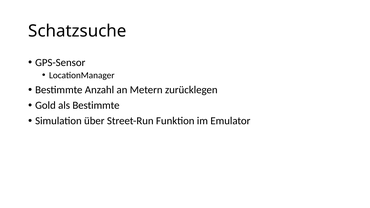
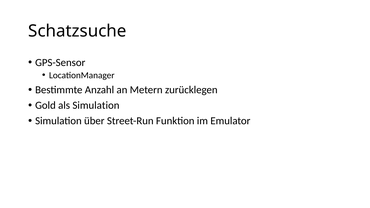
als Bestimmte: Bestimmte -> Simulation (96, 105)
